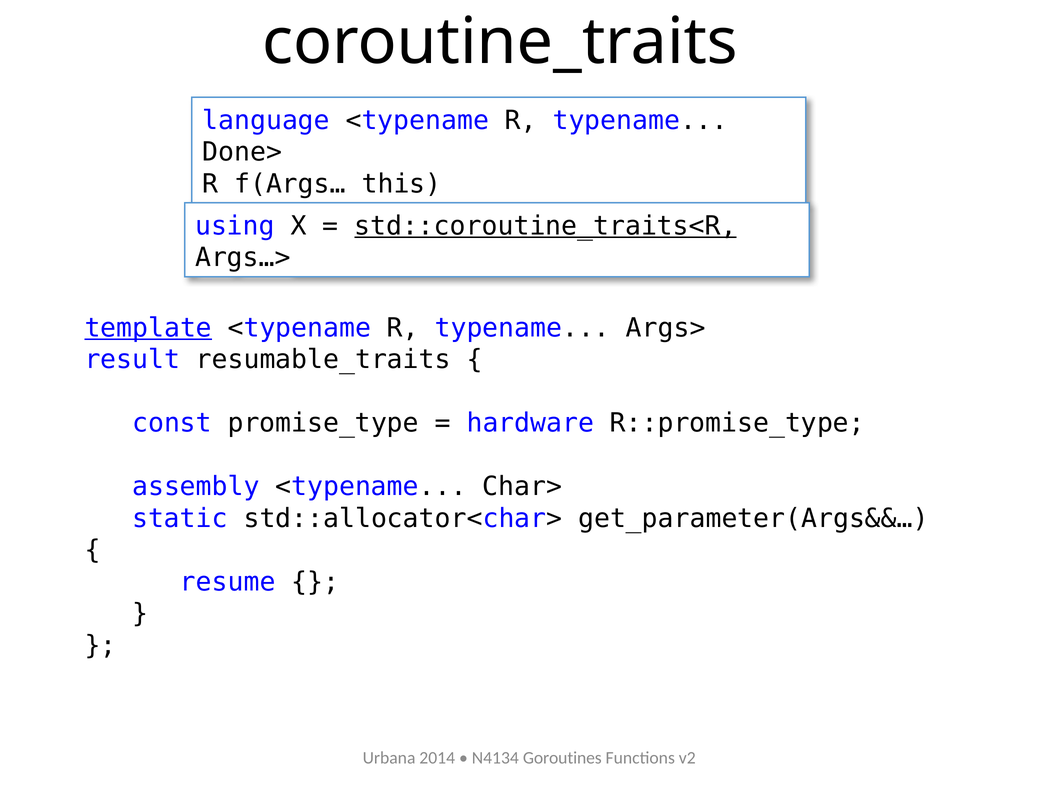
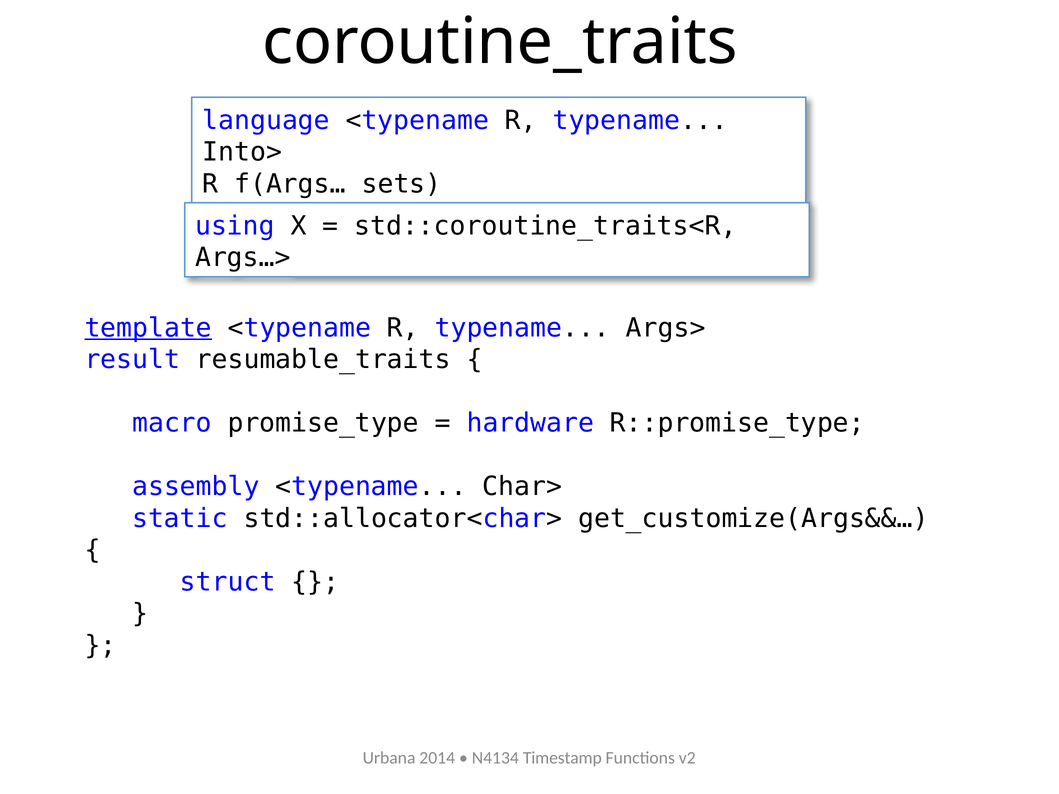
Done>: Done> -> Into> (242, 152)
this: this -> sets (401, 184)
std::coroutine_traits<R underline: present -> none (545, 226)
const: const -> macro (172, 423)
get_parameter(Args&&…: get_parameter(Args&&… -> get_customize(Args&&… (753, 519)
resume: resume -> struct (228, 582)
Goroutines: Goroutines -> Timestamp (562, 758)
